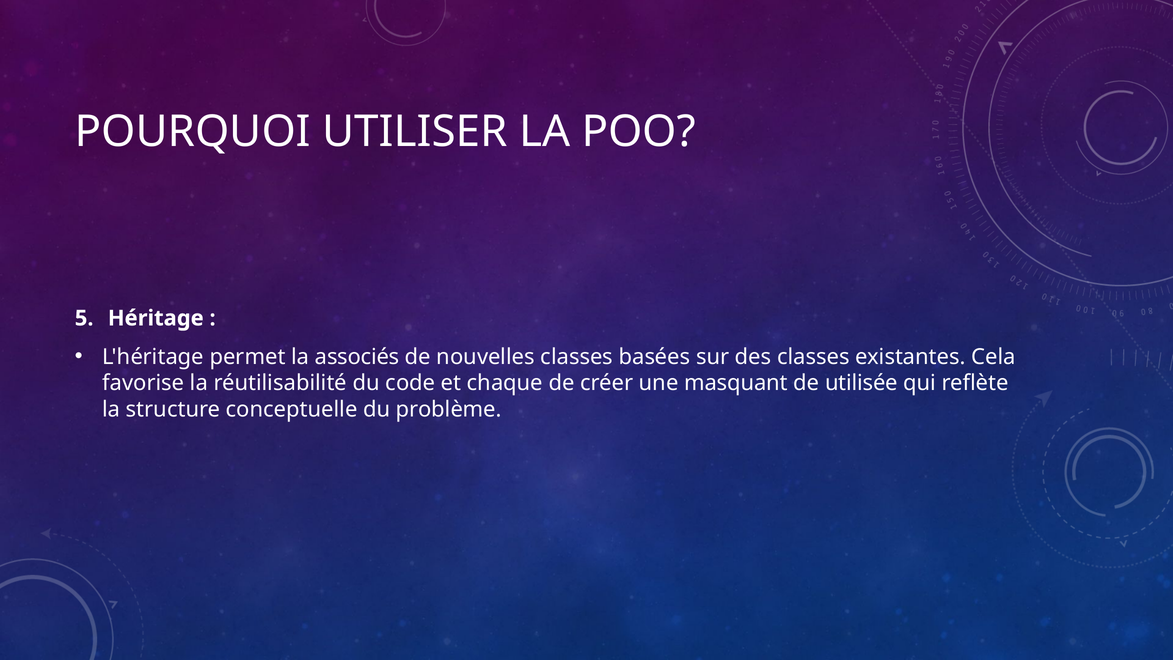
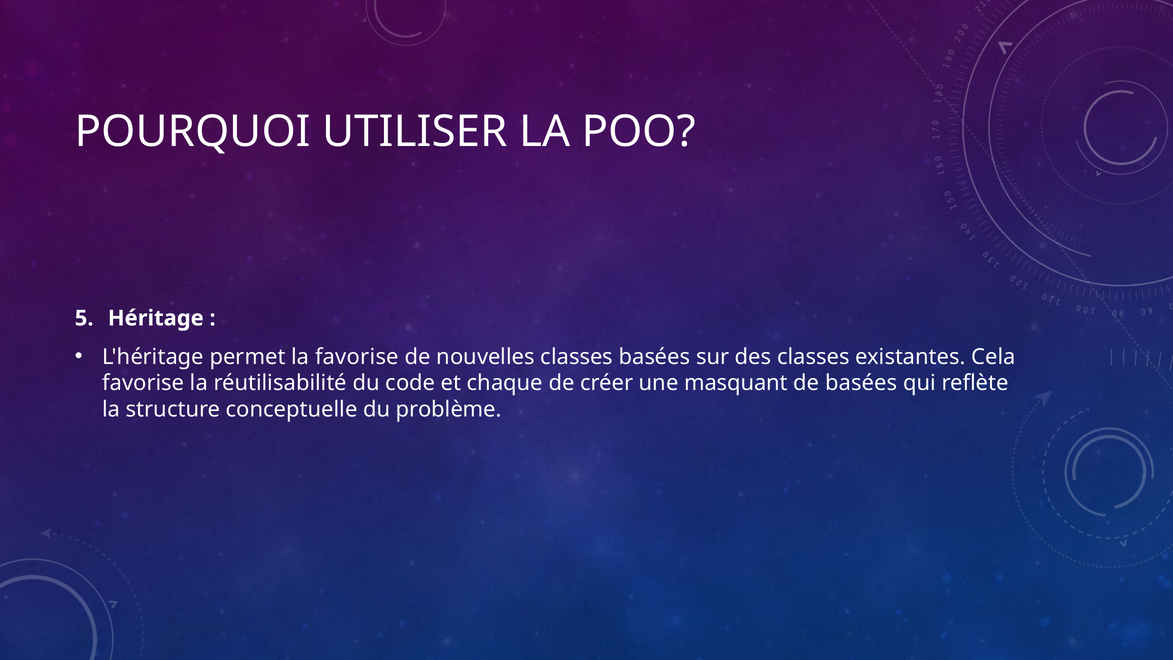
la associés: associés -> favorise (357, 357)
de utilisée: utilisée -> basées (861, 383)
